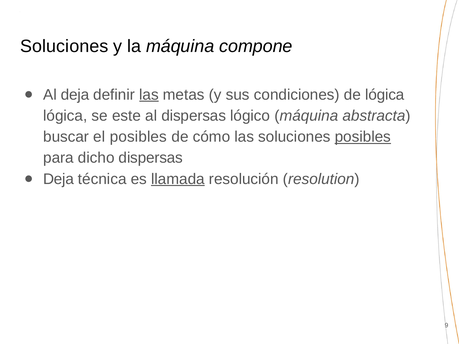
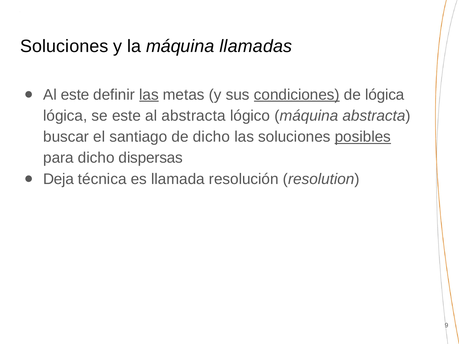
compone: compone -> llamadas (256, 46)
Al deja: deja -> este (75, 95)
condiciones underline: none -> present (297, 95)
al dispersas: dispersas -> abstracta (194, 116)
el posibles: posibles -> santiago (138, 137)
de cómo: cómo -> dicho (211, 137)
llamada underline: present -> none (178, 179)
